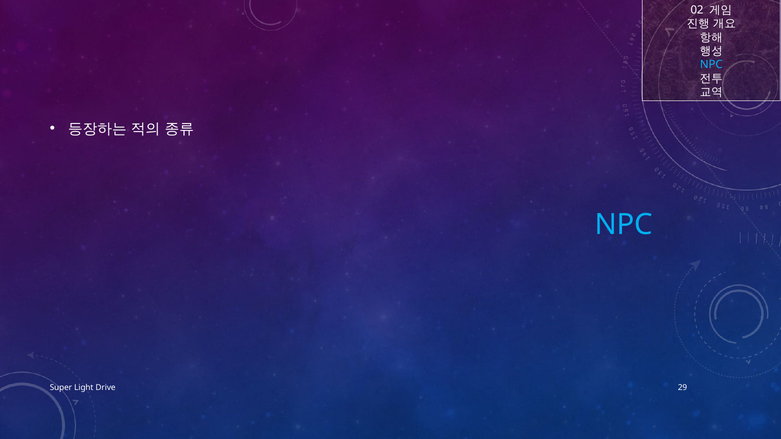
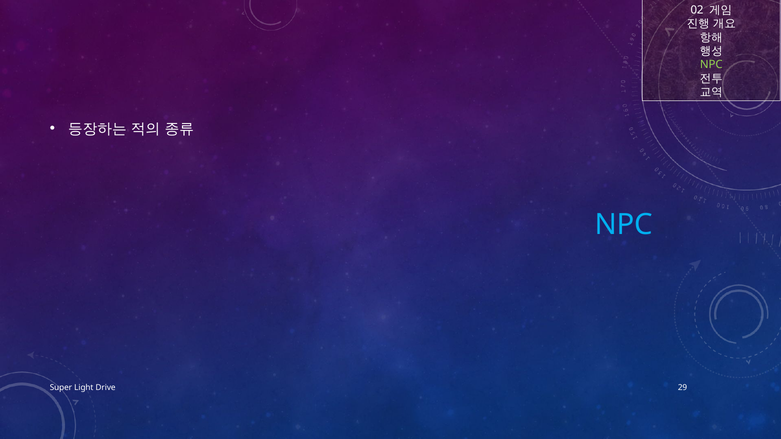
NPC colour: light blue -> light green (711, 65)
